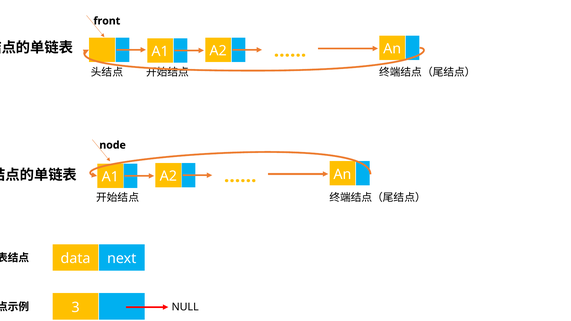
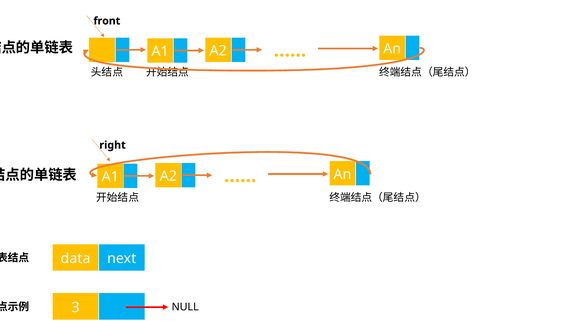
node: node -> right (113, 145)
